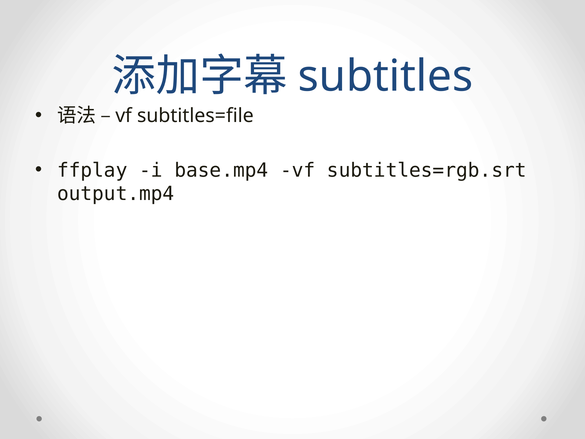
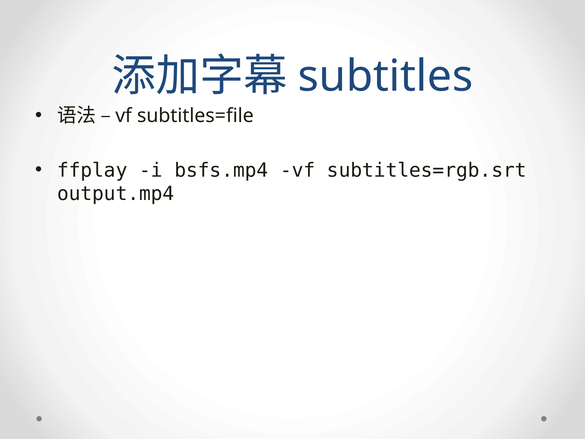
base.mp4: base.mp4 -> bsfs.mp4 (221, 170)
